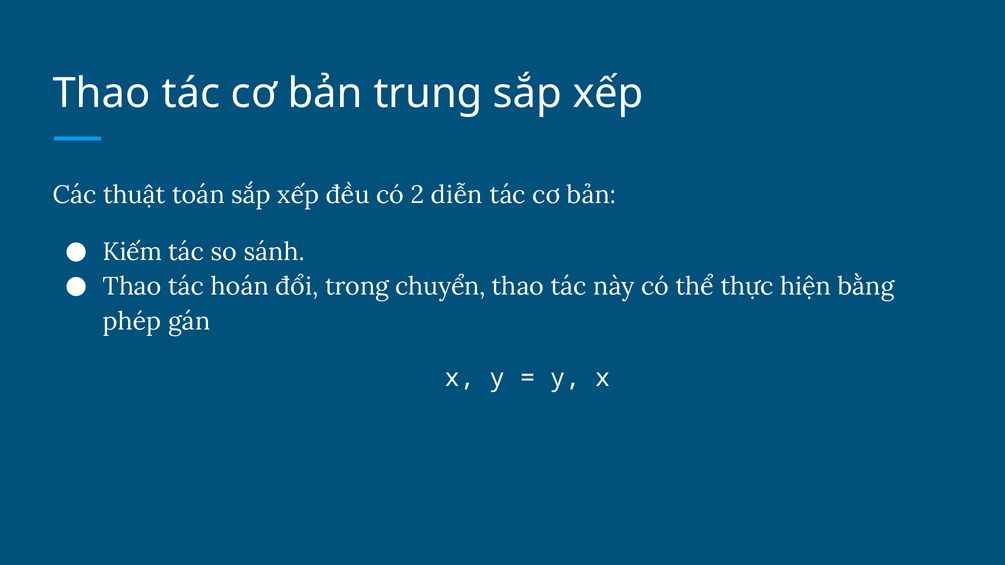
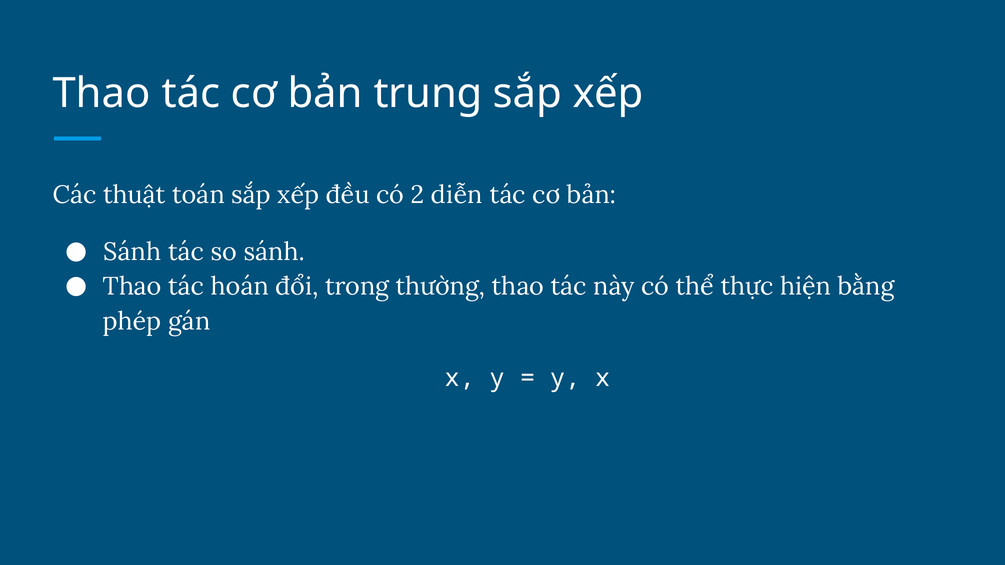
Kiếm: Kiếm -> Sánh (132, 252)
chuyển: chuyển -> thường (441, 287)
